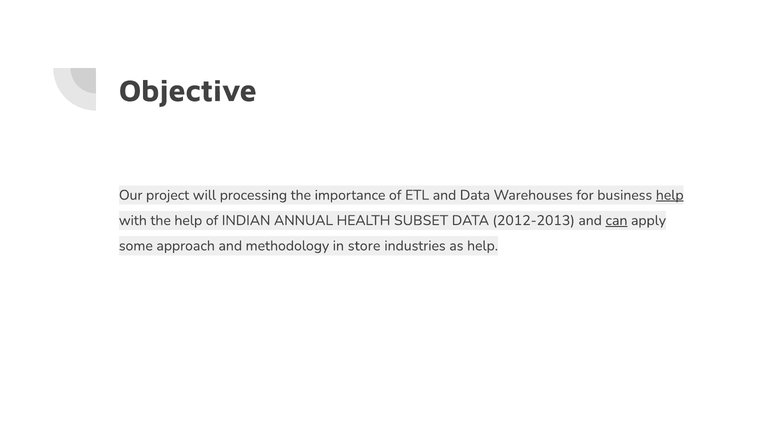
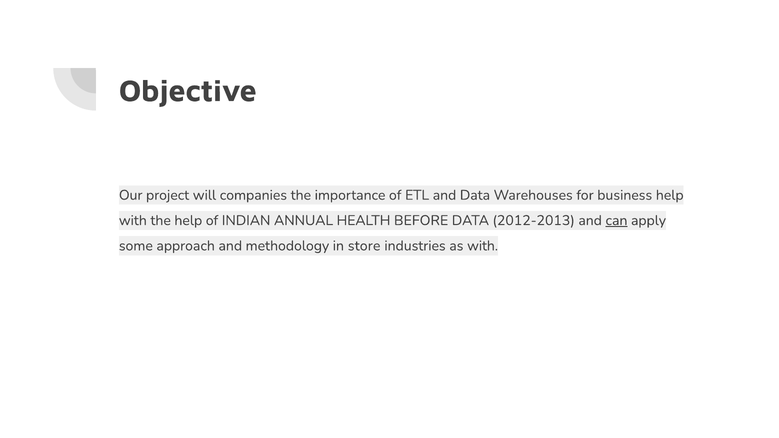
processing: processing -> companies (253, 195)
help underline: present -> none (670, 195)
SUBSET: SUBSET -> BEFORE (421, 221)
as help: help -> with (483, 246)
